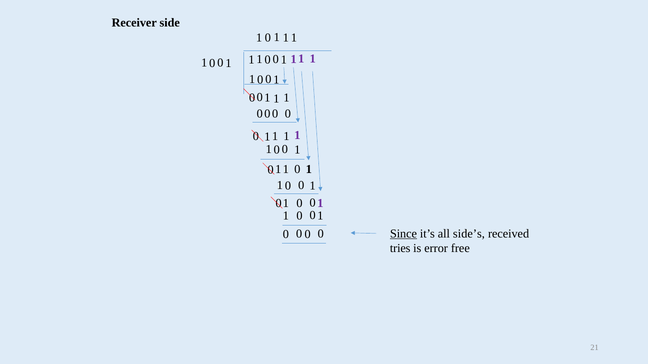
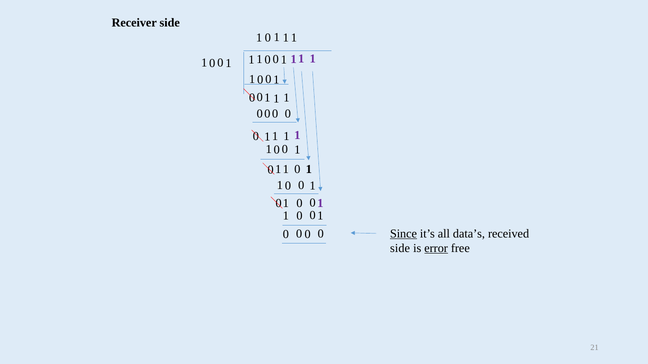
side’s: side’s -> data’s (469, 234)
tries: tries -> side (400, 248)
error underline: none -> present (436, 248)
